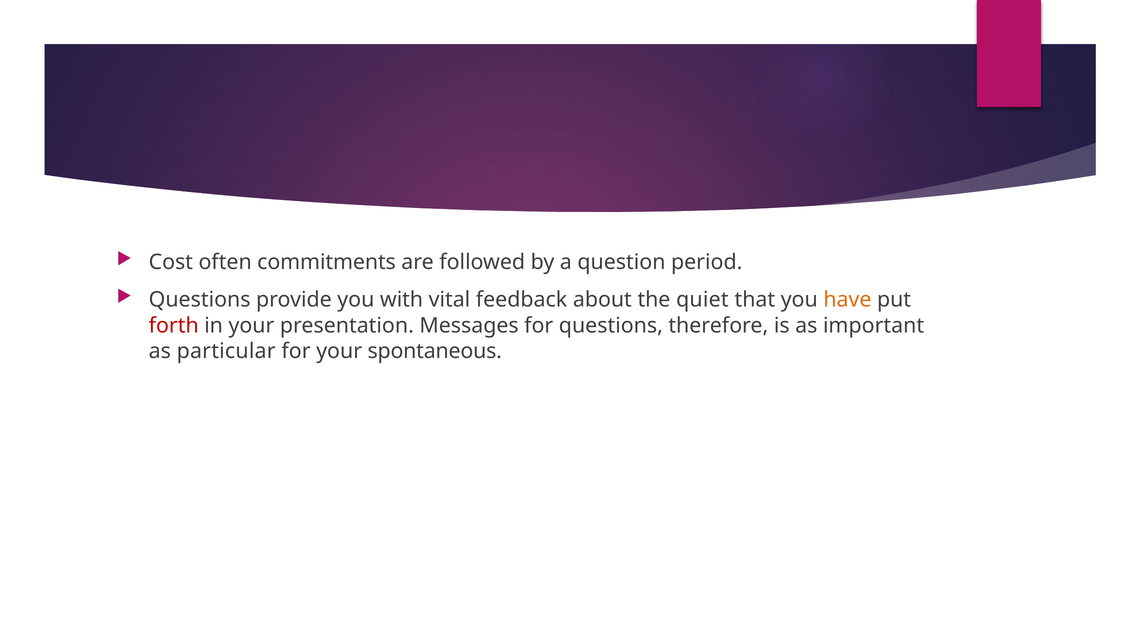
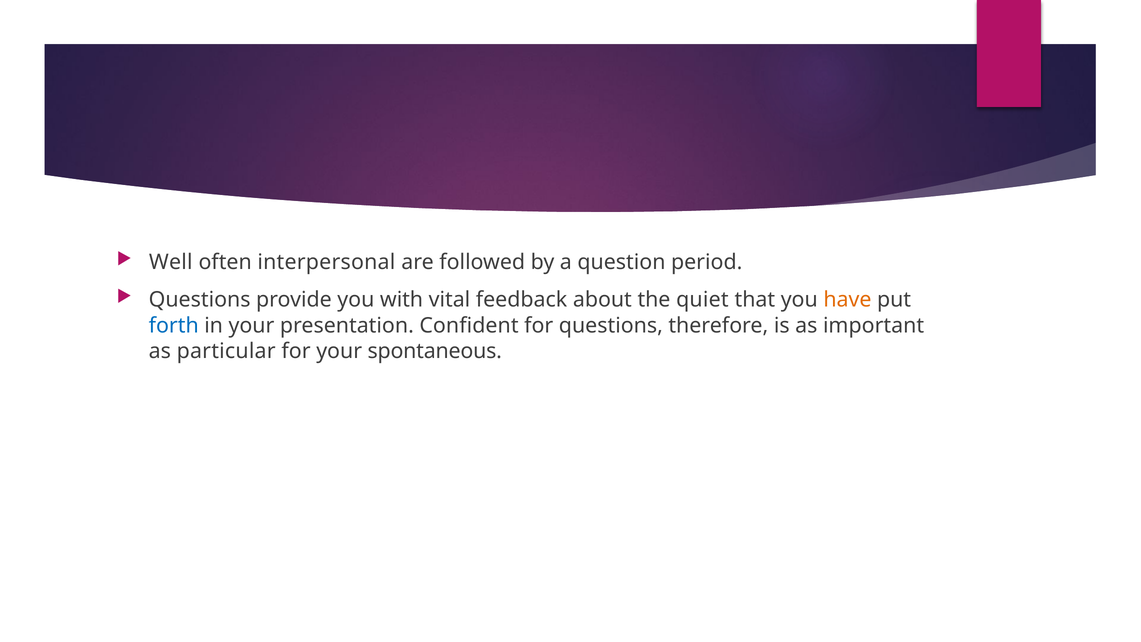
Cost: Cost -> Well (171, 262)
commitments: commitments -> interpersonal (326, 262)
forth colour: red -> blue (174, 326)
Messages: Messages -> Confident (469, 326)
